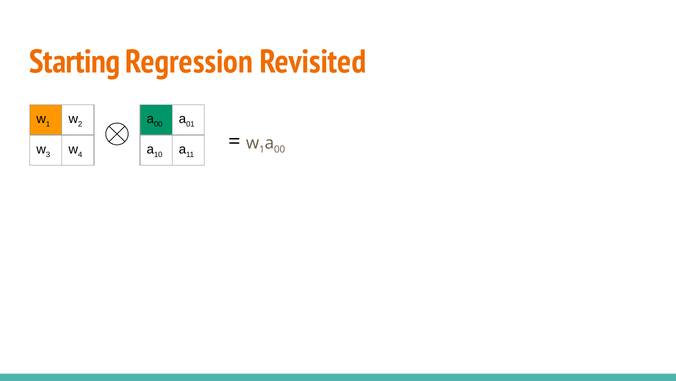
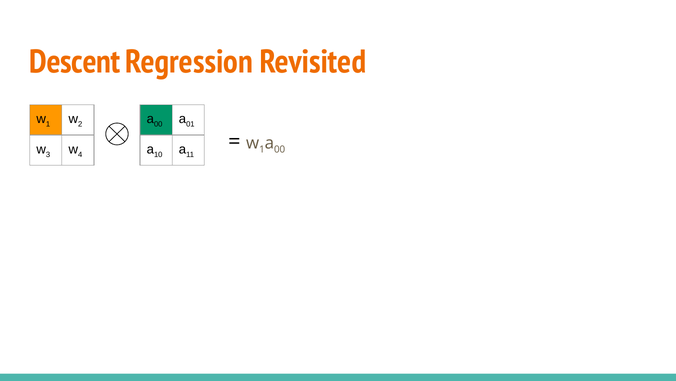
Starting: Starting -> Descent (75, 62)
